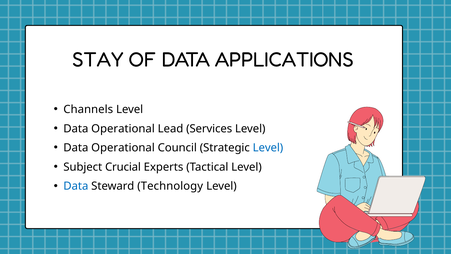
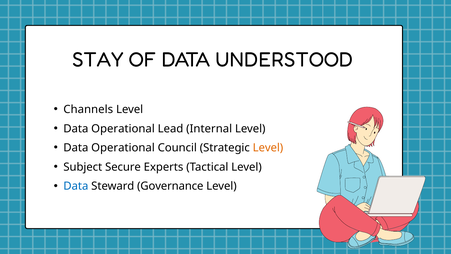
APPLICATIONS: APPLICATIONS -> UNDERSTOOD (284, 60)
Services: Services -> Internal (209, 128)
Level colour: blue -> orange (268, 148)
Crucial: Crucial -> Secure (123, 167)
Technology: Technology -> Governance (170, 186)
